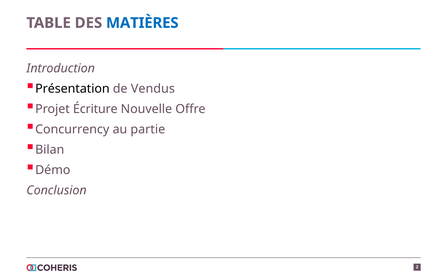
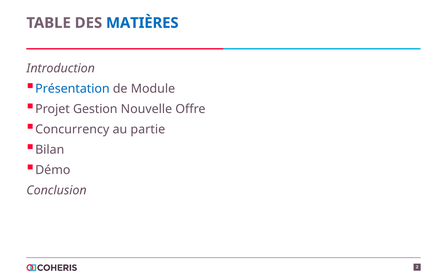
Présentation colour: black -> blue (72, 89)
Vendus: Vendus -> Module (153, 89)
Écriture: Écriture -> Gestion (95, 109)
